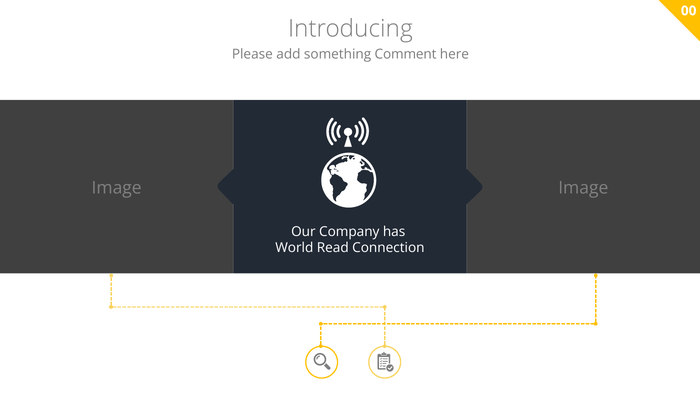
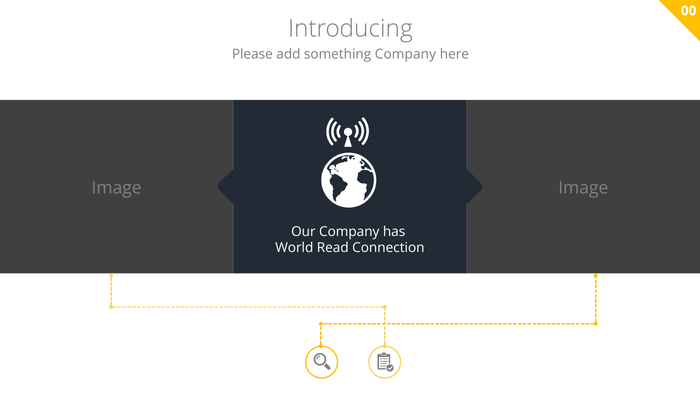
something Comment: Comment -> Company (405, 54)
